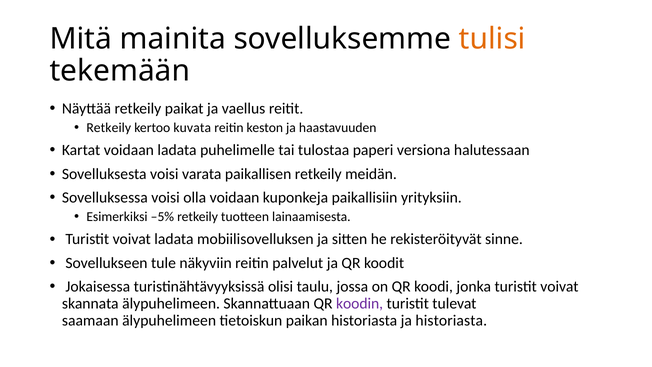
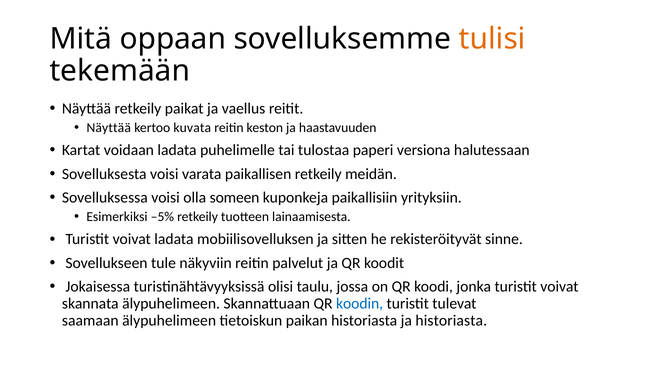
mainita: mainita -> oppaan (173, 39)
Retkeily: Retkeily -> Näyttää (109, 128)
olla voidaan: voidaan -> someen (235, 197)
koodin colour: purple -> blue (360, 303)
